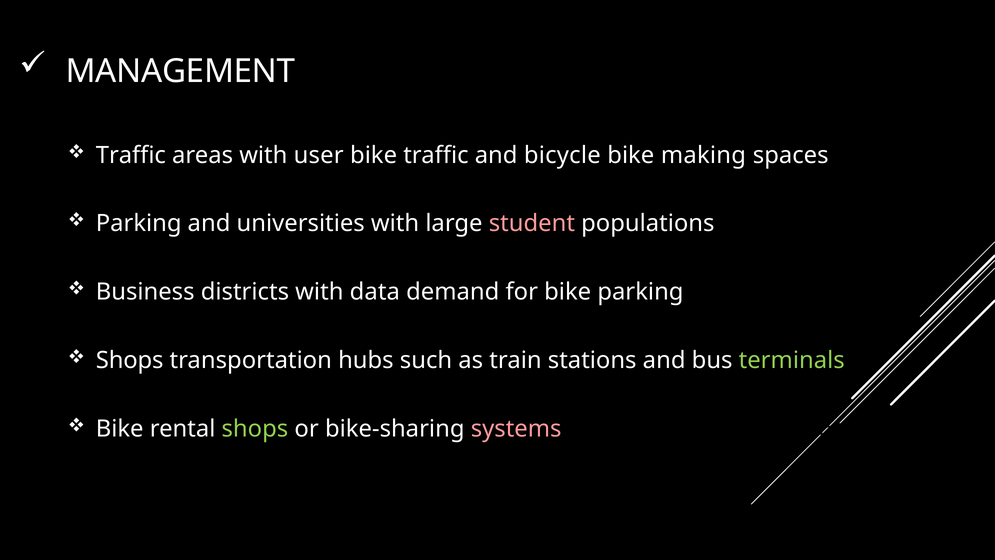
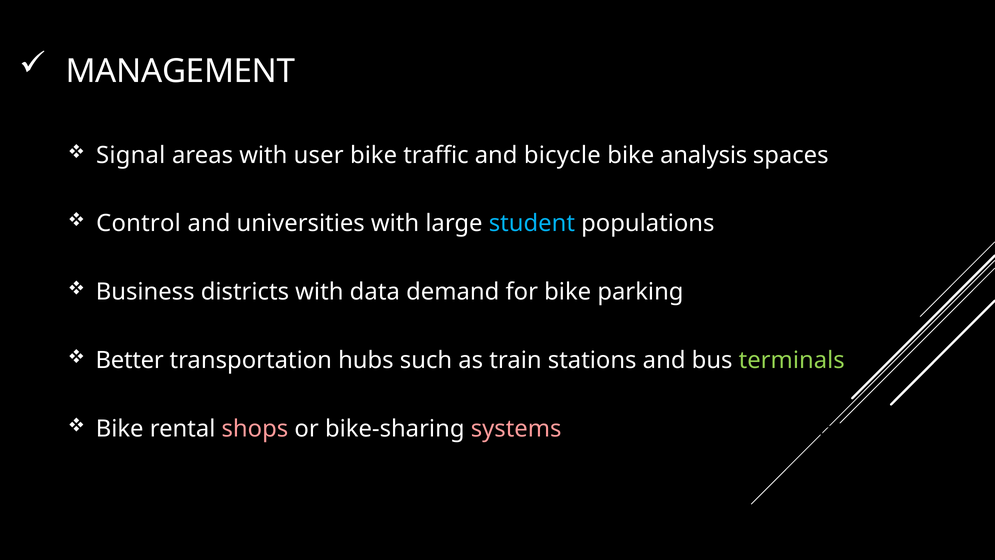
Traffic: Traffic -> Signal (131, 155)
making: making -> analysis (704, 155)
Parking: Parking -> Control (139, 224)
student colour: pink -> light blue (532, 224)
Shops: Shops -> Better (130, 360)
shops colour: light green -> pink (255, 429)
